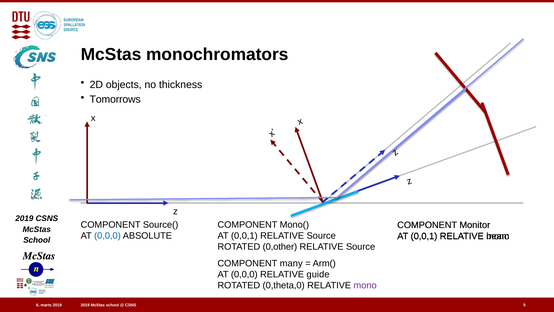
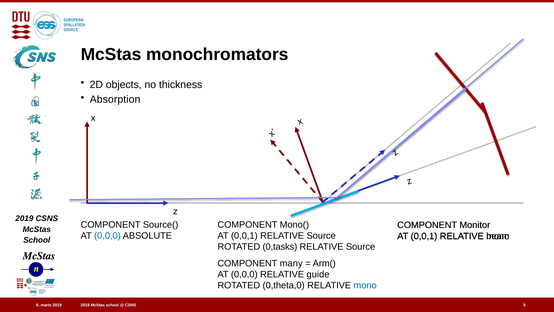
Tomorrows: Tomorrows -> Absorption (115, 99)
0,other: 0,other -> 0,tasks (280, 247)
mono colour: purple -> blue (365, 286)
